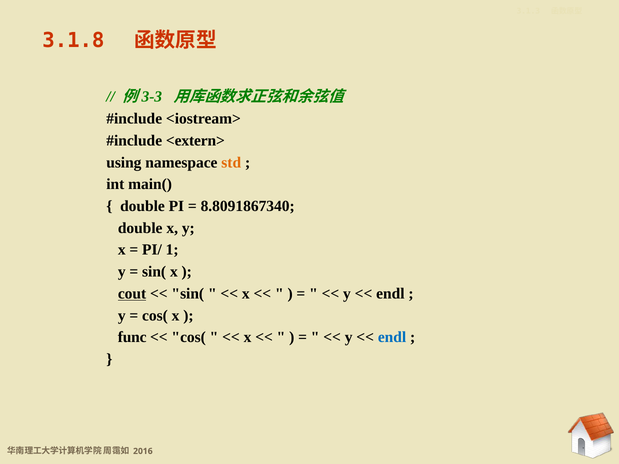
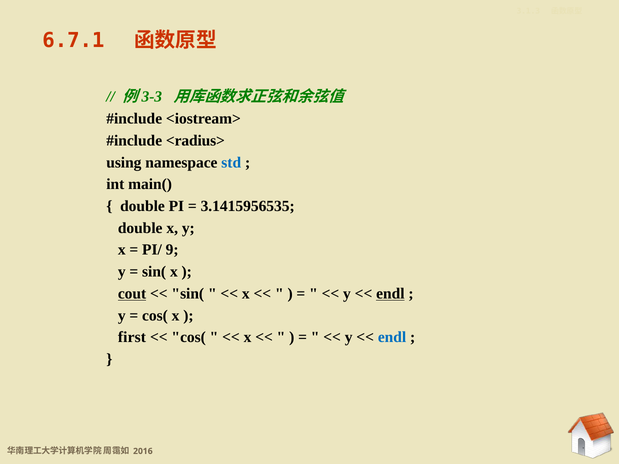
3.1.8: 3.1.8 -> 6.7.1 (73, 41)
<extern>: <extern> -> <radius> (195, 141)
std colour: orange -> blue (231, 162)
8.8091867340: 8.8091867340 -> 3.1415956535 (248, 206)
1: 1 -> 9 (172, 250)
endl underline: none -> present (390, 294)
func: func -> first (132, 338)
